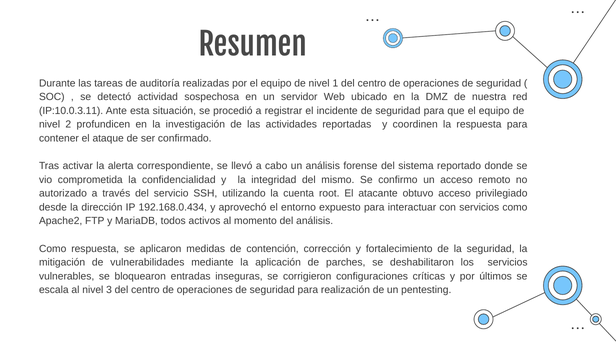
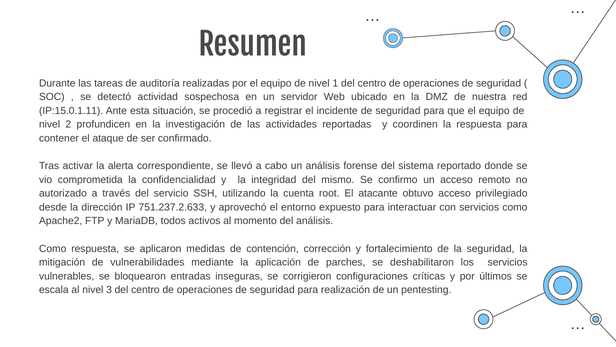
IP:10.0.3.11: IP:10.0.3.11 -> IP:15.0.1.11 (71, 111)
192.168.0.434: 192.168.0.434 -> 751.237.2.633 (173, 207)
